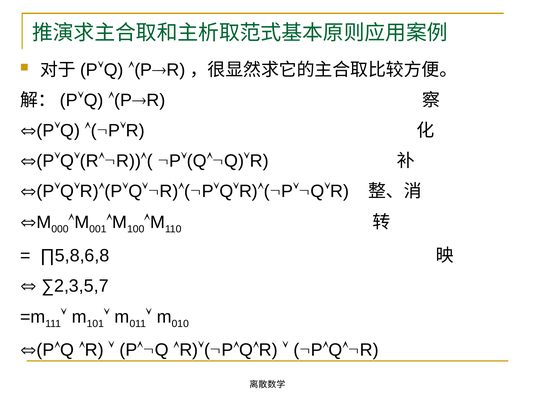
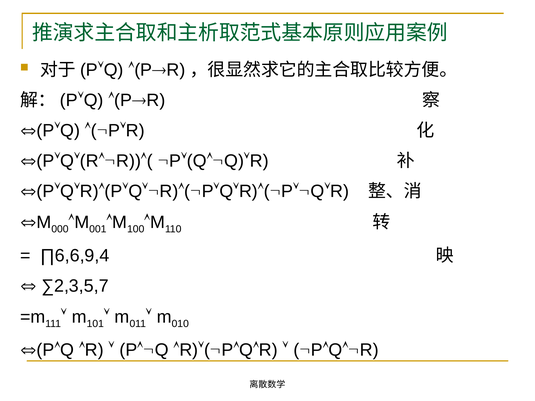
∏5,8,6,8: ∏5,8,6,8 -> ∏6,6,9,4 (75, 256)
